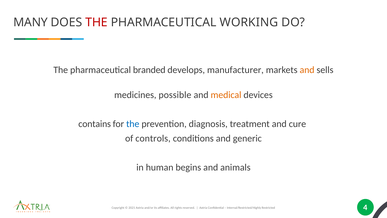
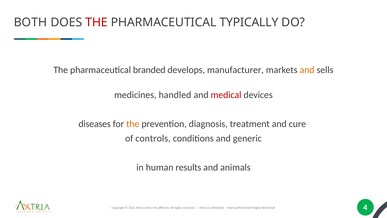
MANY: MANY -> BOTH (30, 22)
WORKING: WORKING -> TYPICALLY (249, 22)
possible: possible -> handled (175, 95)
medical colour: orange -> red (226, 95)
contains: contains -> diseases (95, 124)
the colour: blue -> orange (133, 124)
begins: begins -> results (188, 167)
